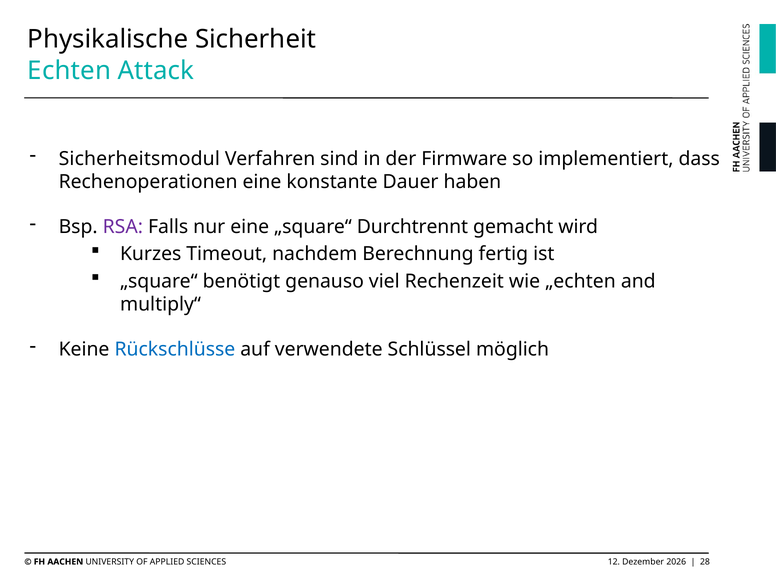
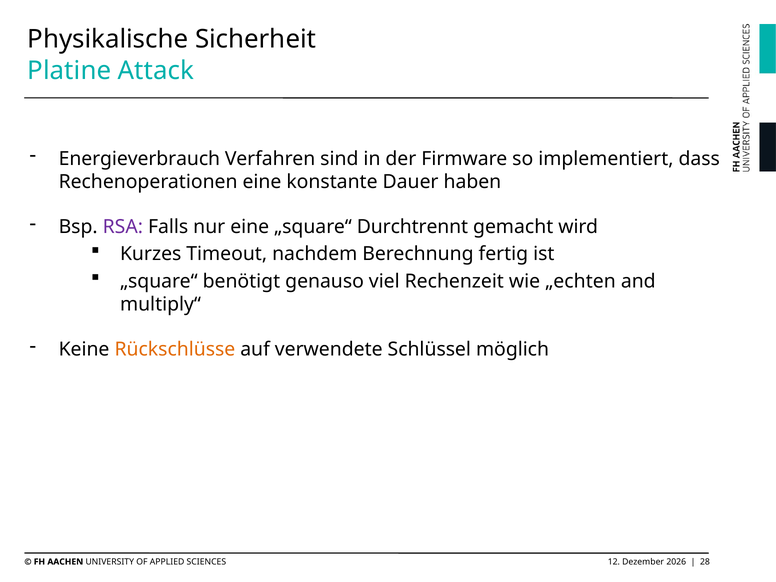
Echten: Echten -> Platine (69, 70)
Sicherheitsmodul: Sicherheitsmodul -> Energieverbrauch (139, 159)
Rückschlüsse colour: blue -> orange (175, 349)
